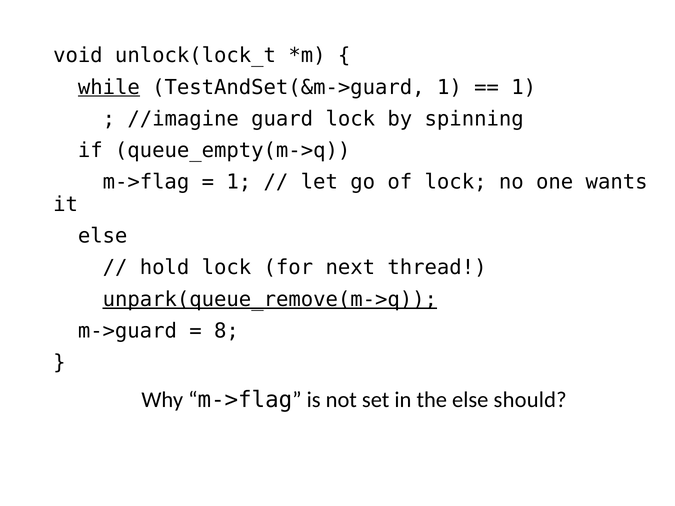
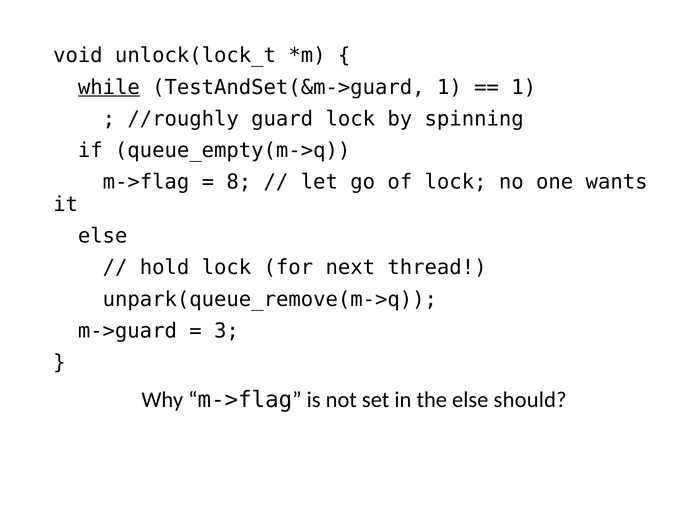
//imagine: //imagine -> //roughly (183, 119)
1: 1 -> 8 (239, 182)
unpark(queue_remove(m->q underline: present -> none (270, 299)
8: 8 -> 3 (226, 331)
